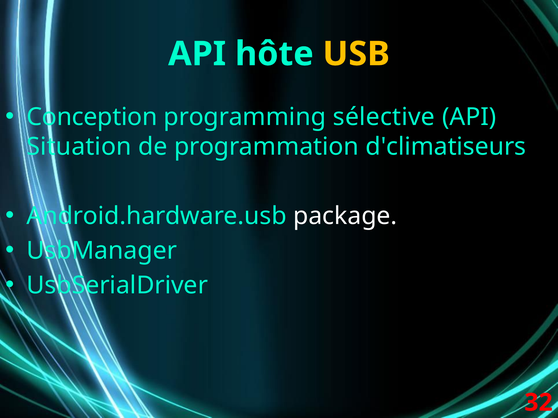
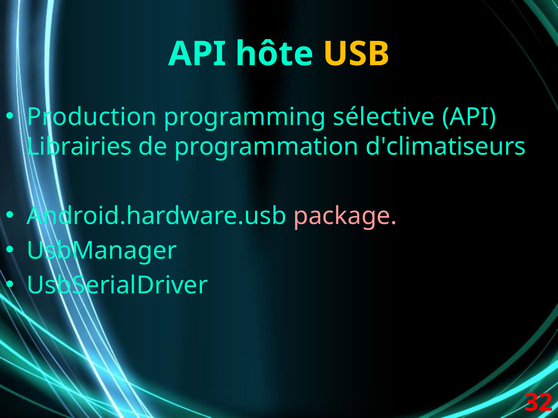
Conception: Conception -> Production (92, 117)
Situation: Situation -> Librairies (79, 147)
package colour: white -> pink (345, 216)
